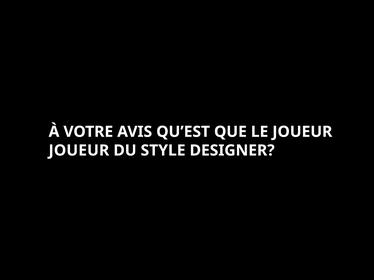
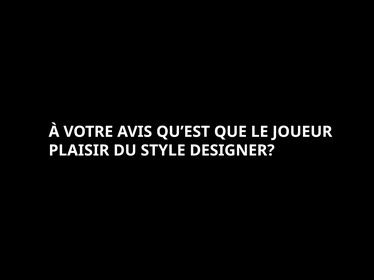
JOUEUR: JOUEUR -> PLAISIR (79, 151)
